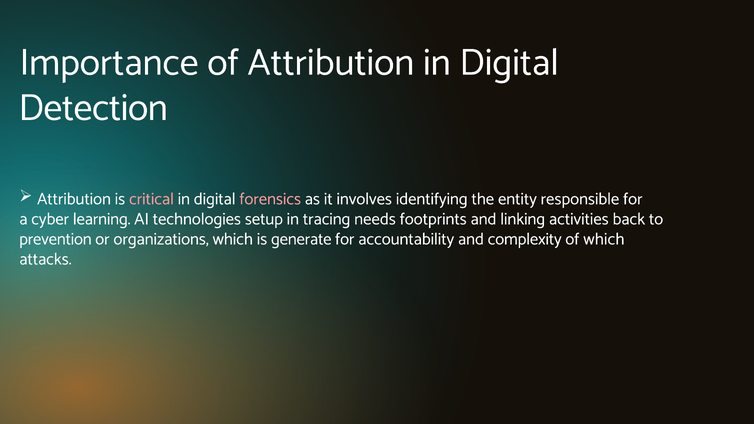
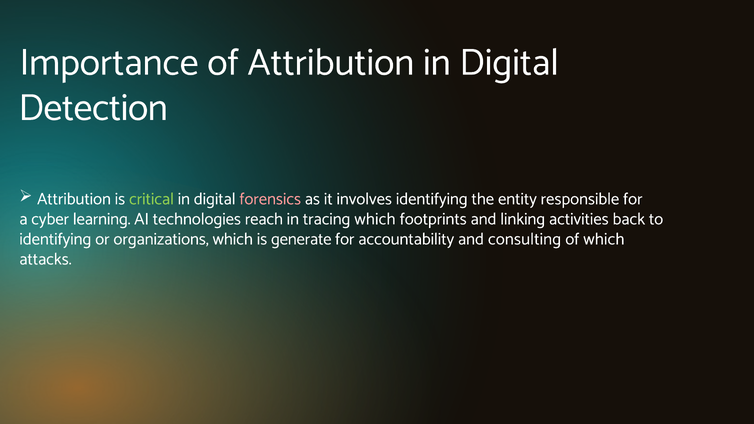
critical colour: pink -> light green (151, 199)
setup: setup -> reach (264, 219)
tracing needs: needs -> which (375, 219)
prevention: prevention -> identifying (55, 239)
complexity: complexity -> consulting (525, 239)
